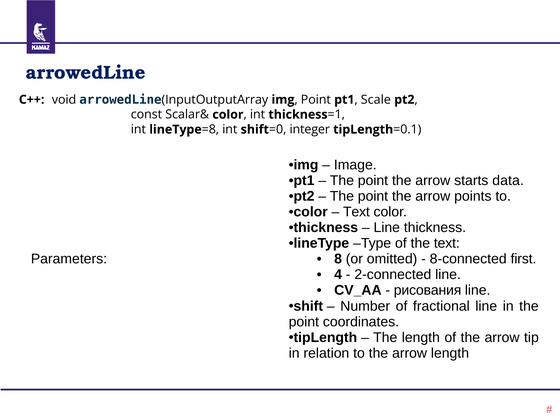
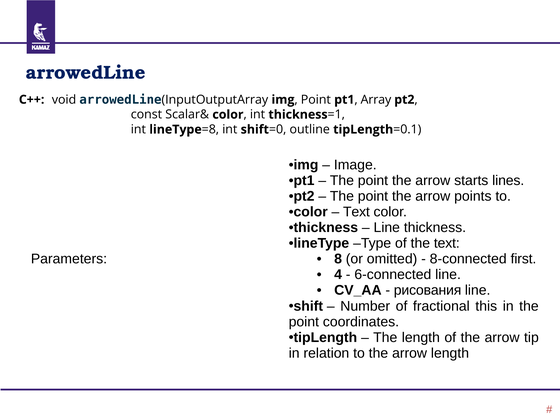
Scale: Scale -> Array (376, 100)
integer: integer -> outline (310, 129)
data: data -> lines (508, 181)
2-connected: 2-connected -> 6-connected (393, 275)
fractional line: line -> this (486, 306)
